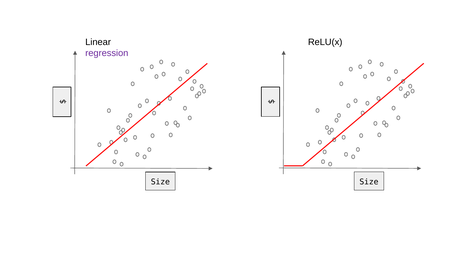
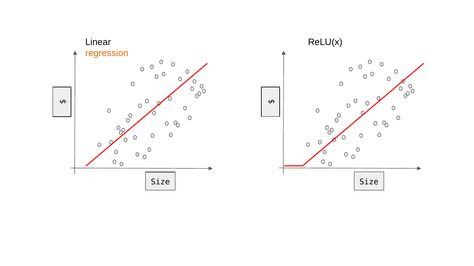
regression colour: purple -> orange (107, 53)
